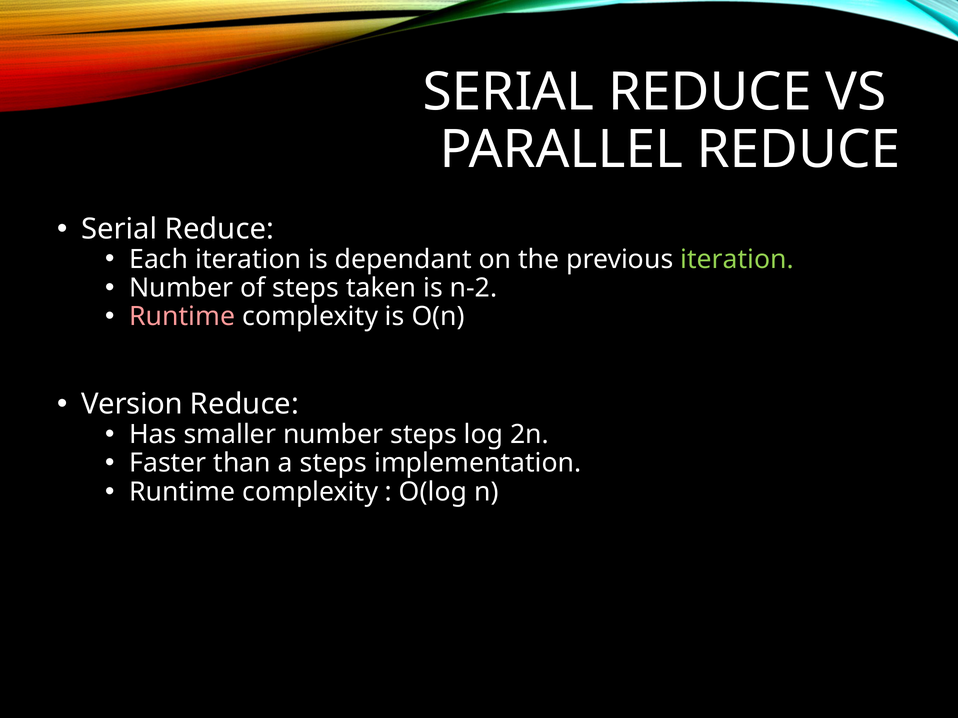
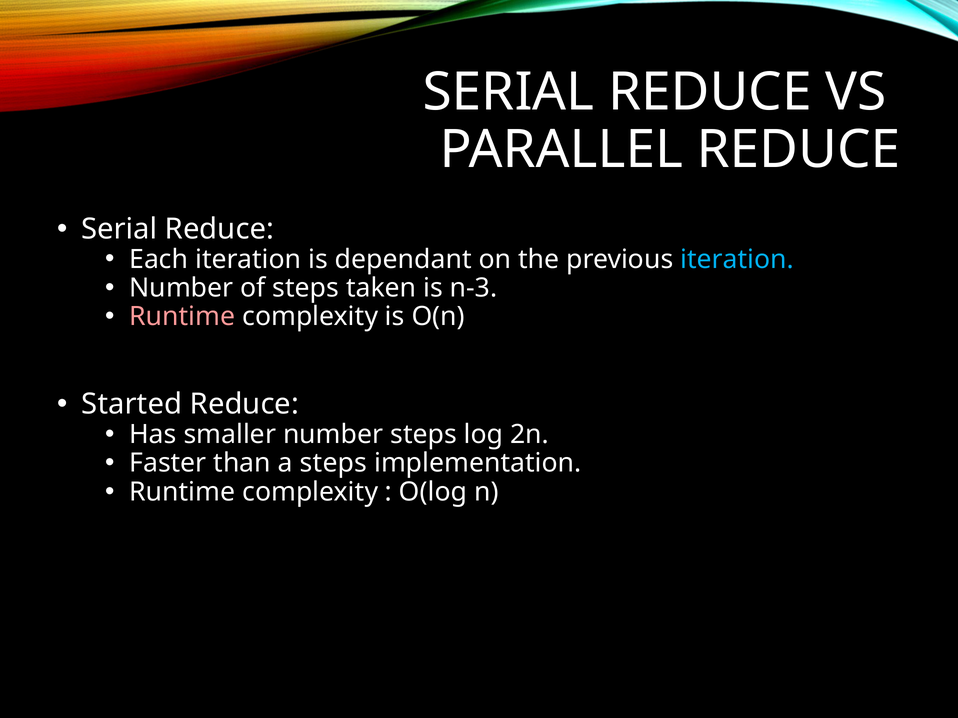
iteration colour: light green -> light blue (737, 259)
n-2: n-2 -> n-3 (474, 288)
Version: Version -> Started (132, 405)
